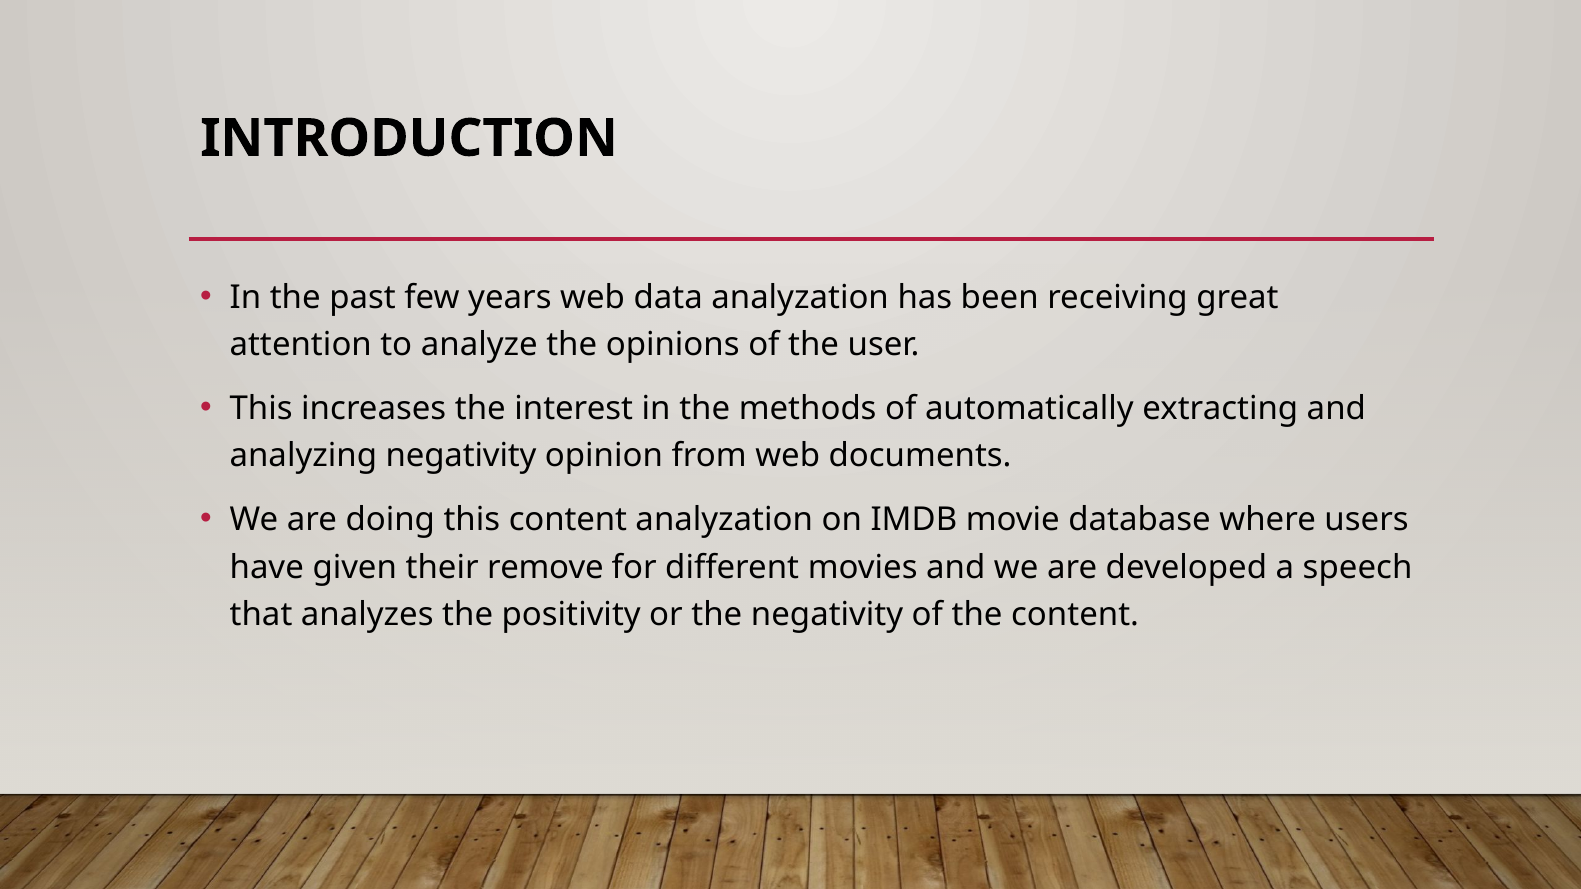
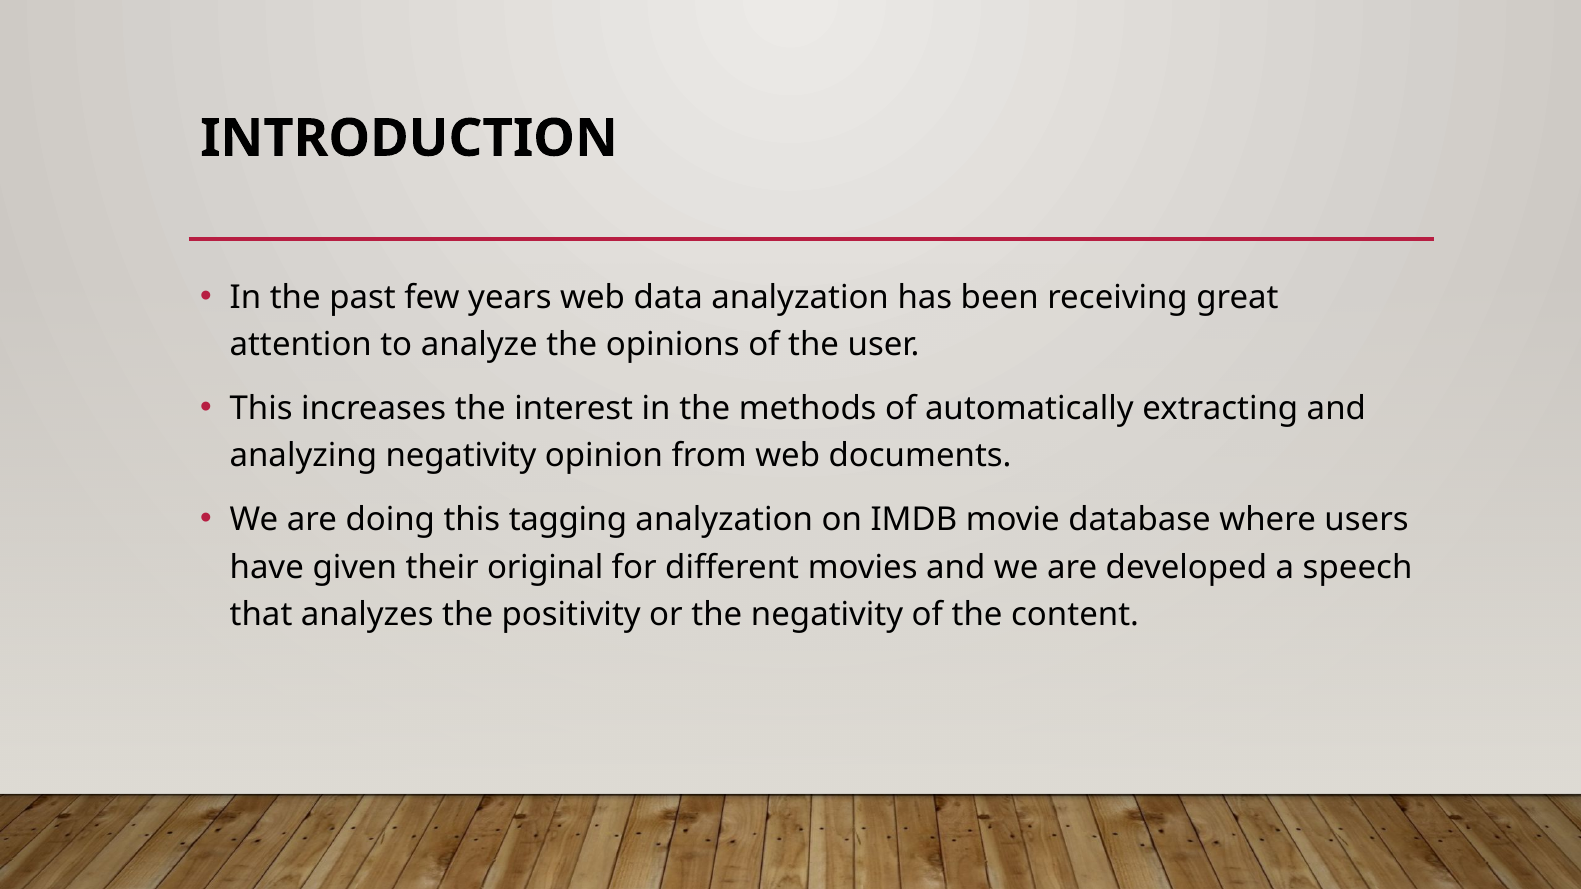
this content: content -> tagging (568, 520)
remove: remove -> original (545, 567)
